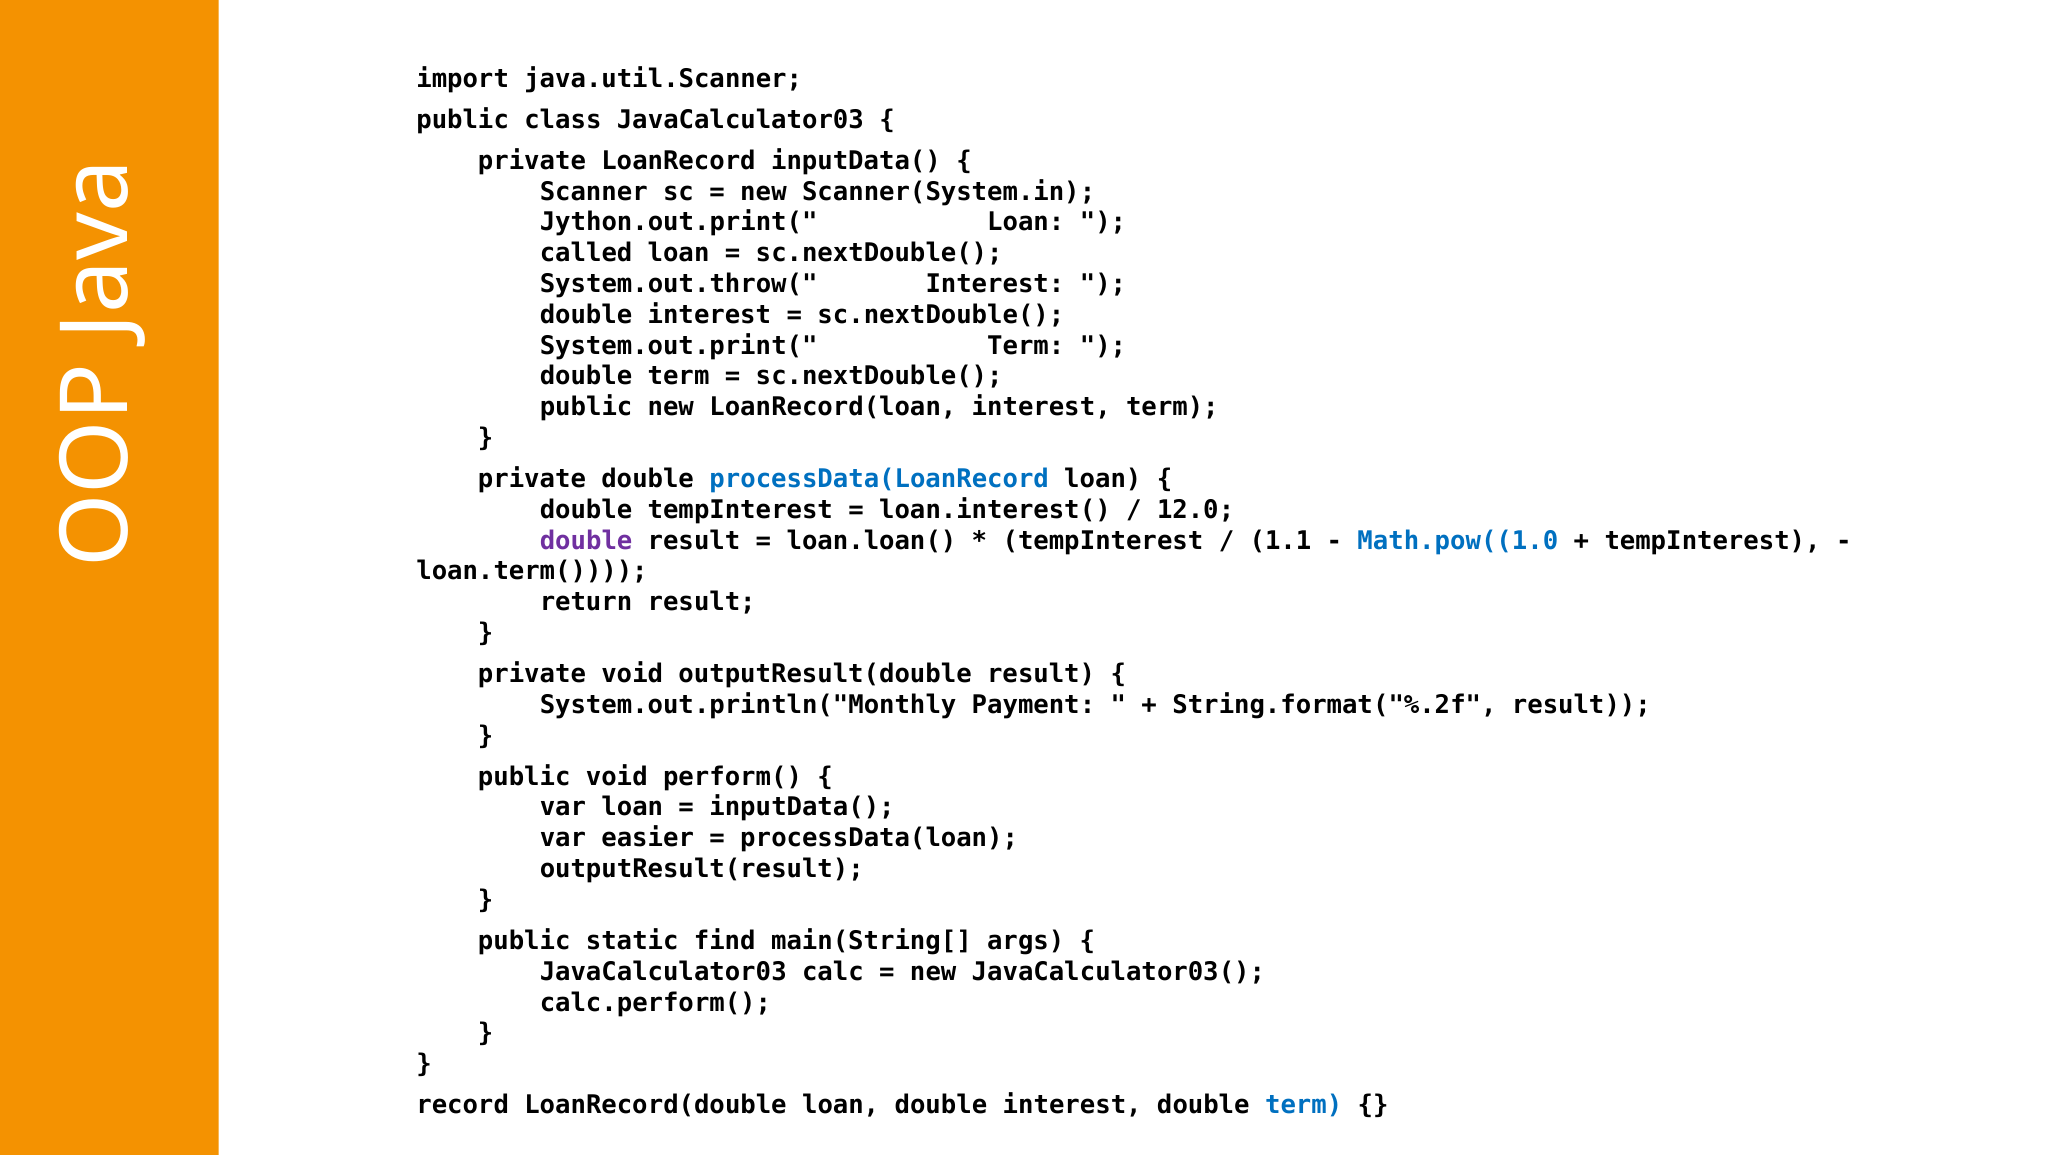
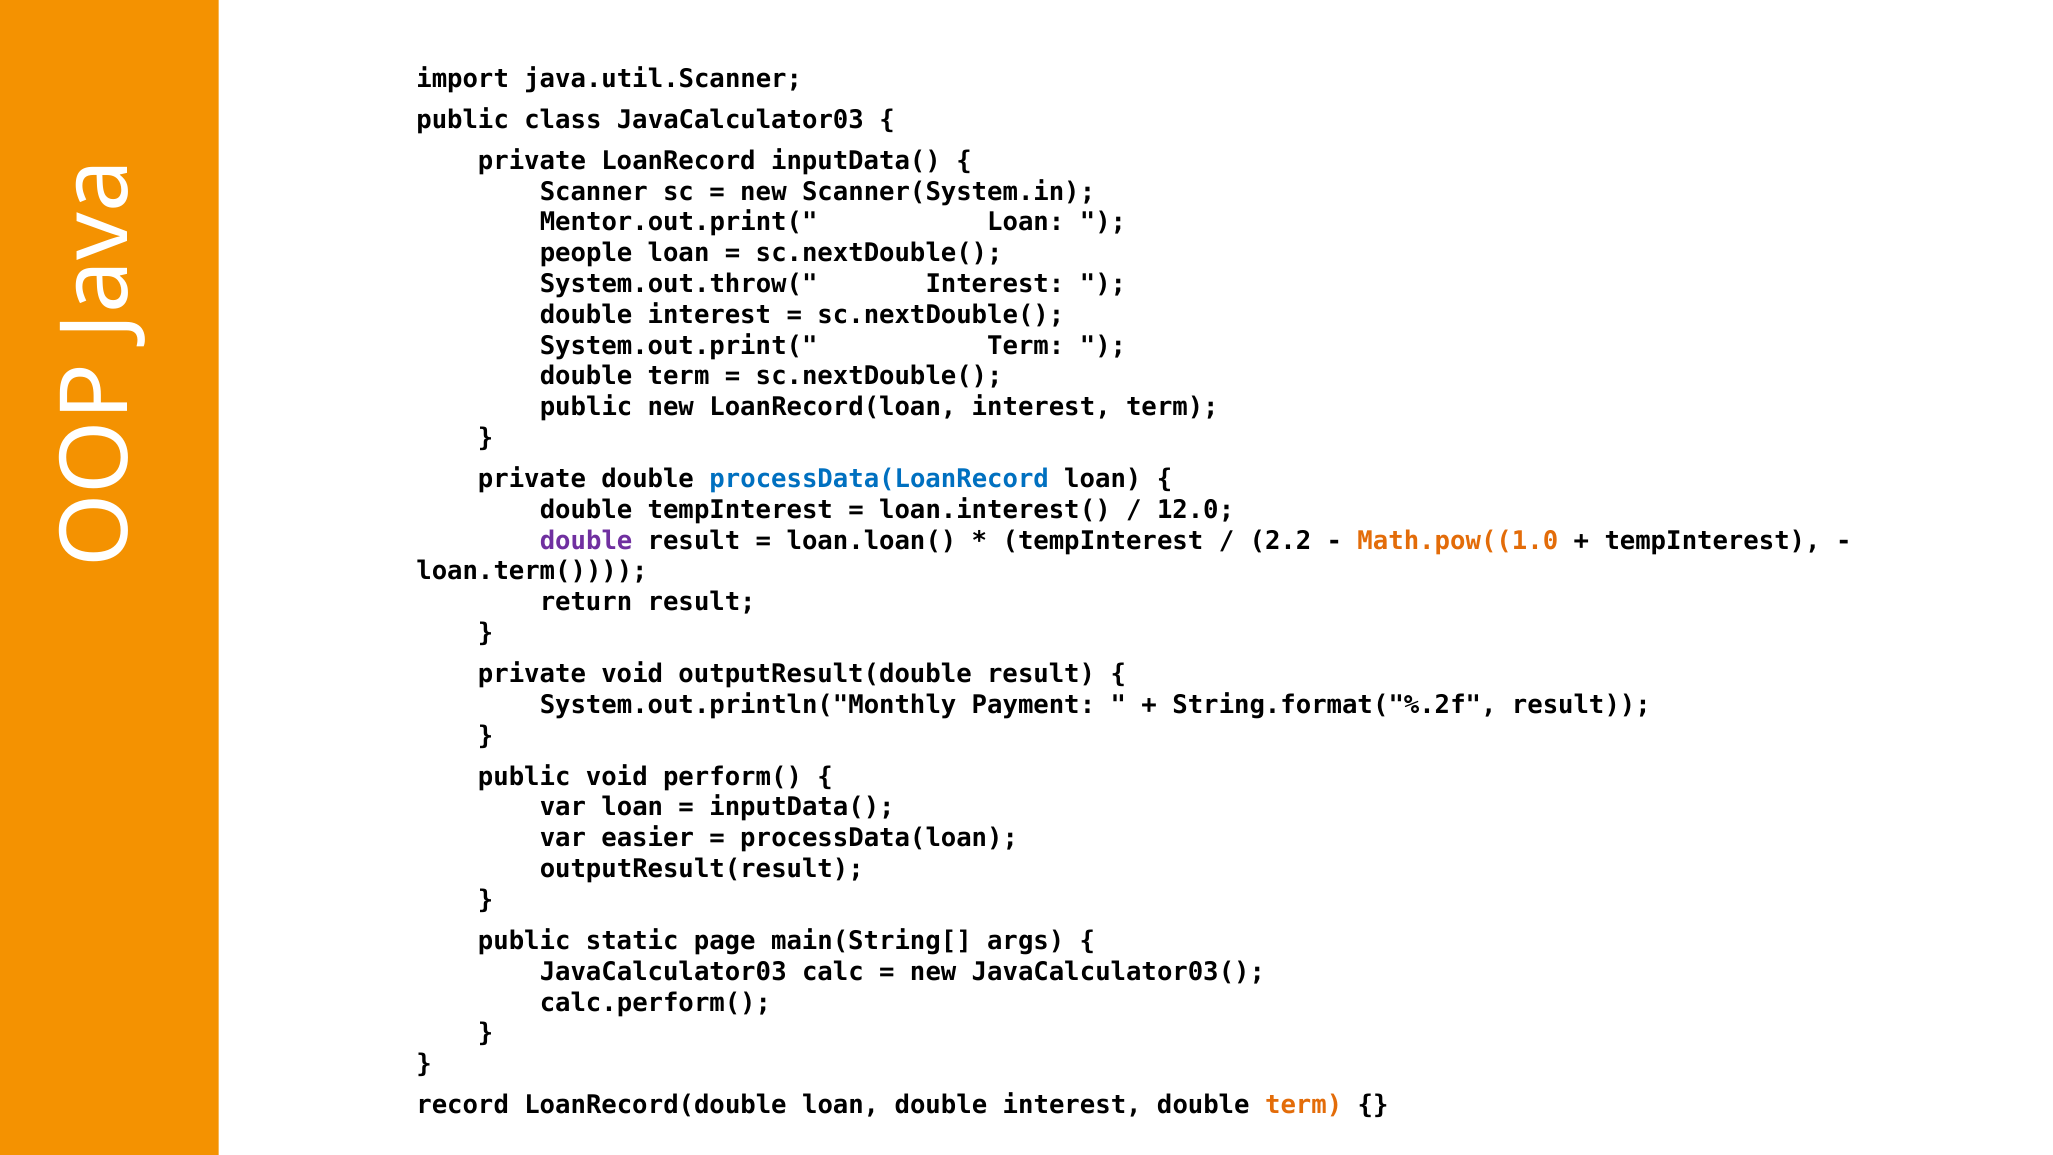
Jython.out.print(: Jython.out.print( -> Mentor.out.print( (679, 222)
called: called -> people (586, 253)
1.1: 1.1 -> 2.2 (1280, 541)
Math.pow((1.0 colour: blue -> orange (1458, 541)
find: find -> page (725, 941)
term colour: blue -> orange (1304, 1105)
